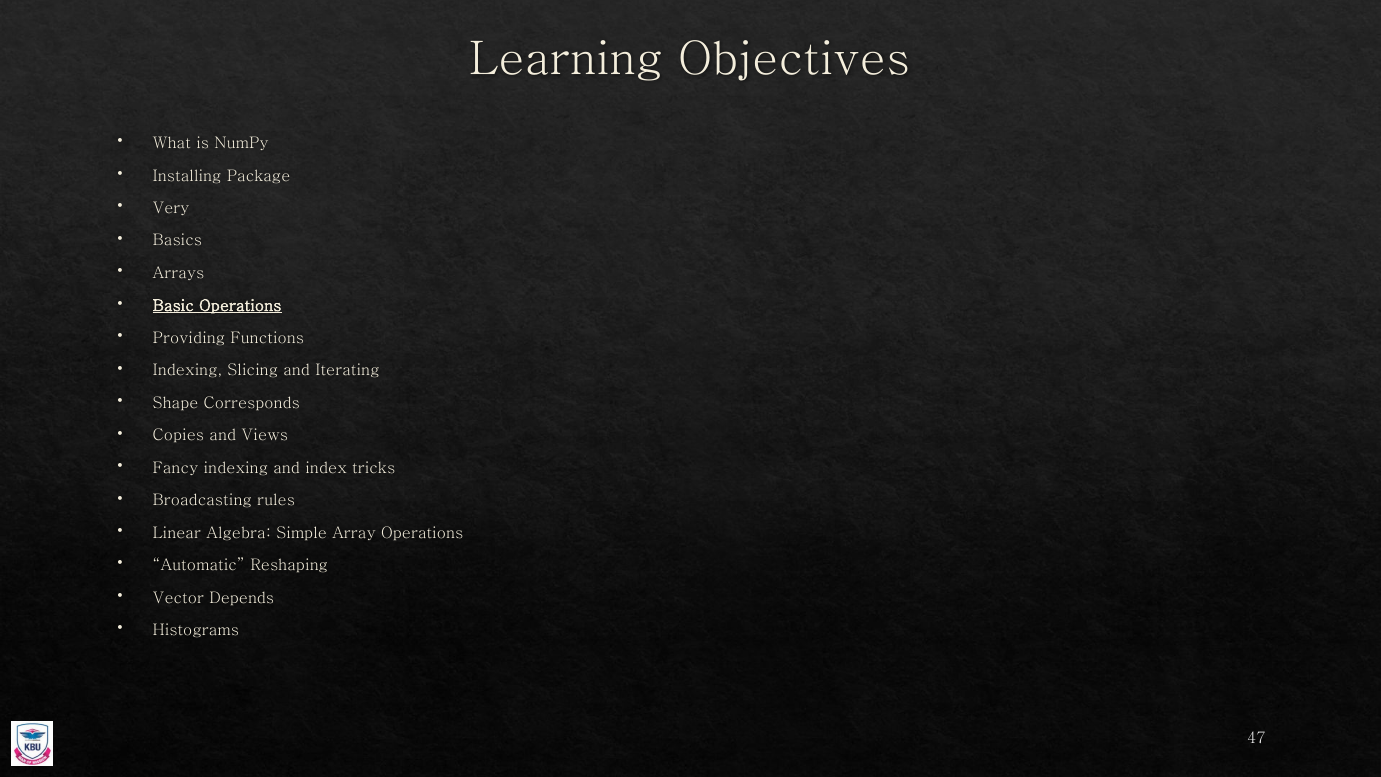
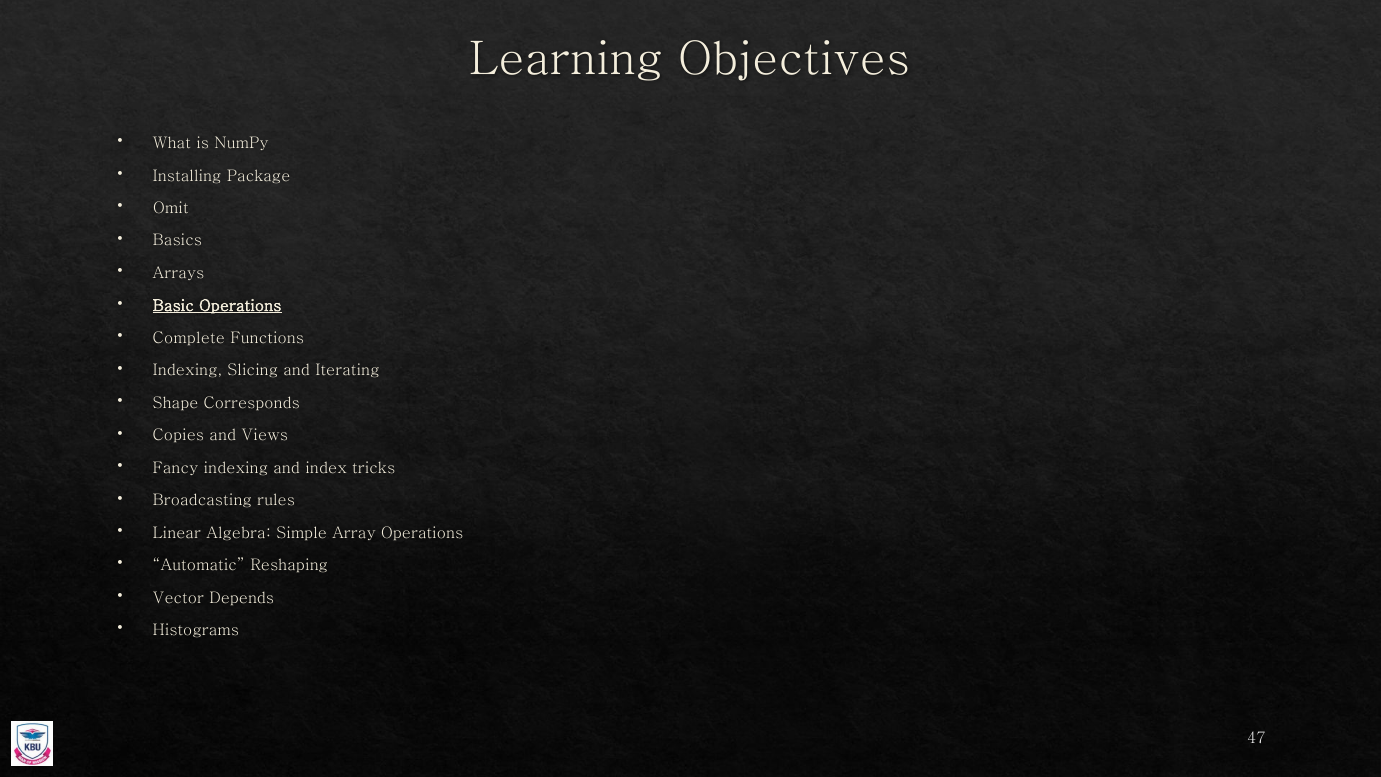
Very: Very -> Omit (171, 208)
Providing: Providing -> Complete (189, 338)
